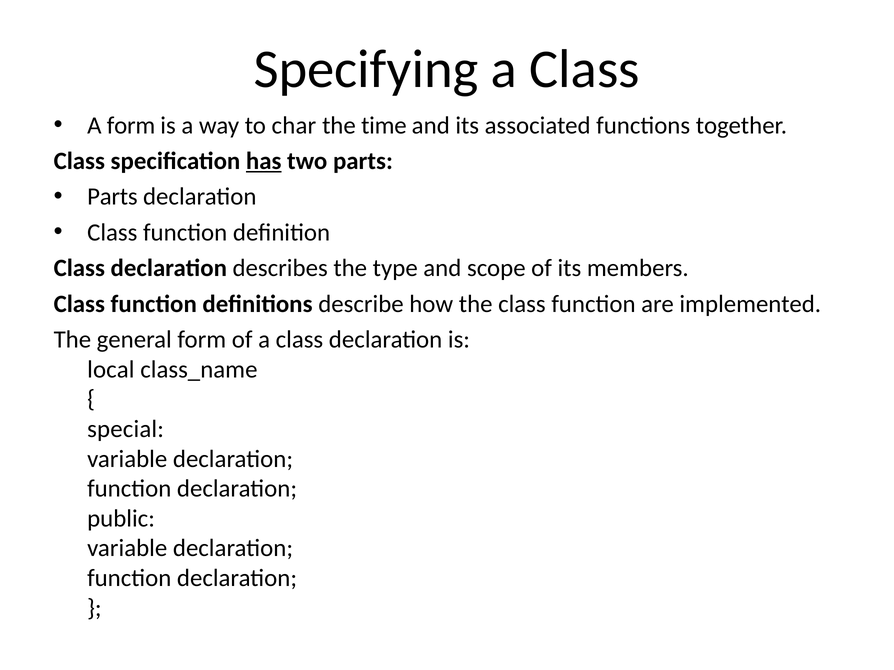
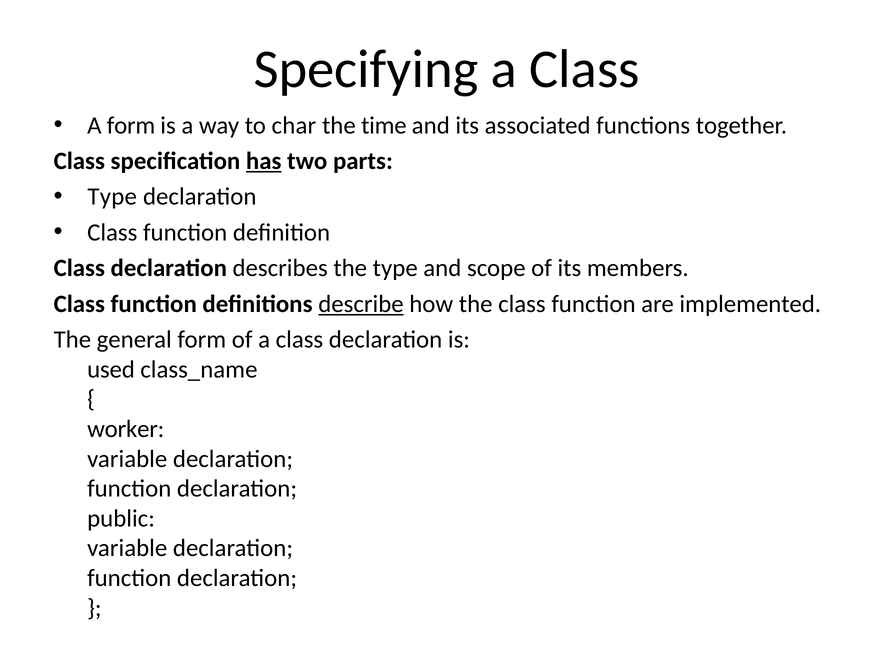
Parts: Parts -> Type (112, 197)
describe underline: none -> present (361, 304)
local: local -> used (111, 370)
special: special -> worker (126, 429)
